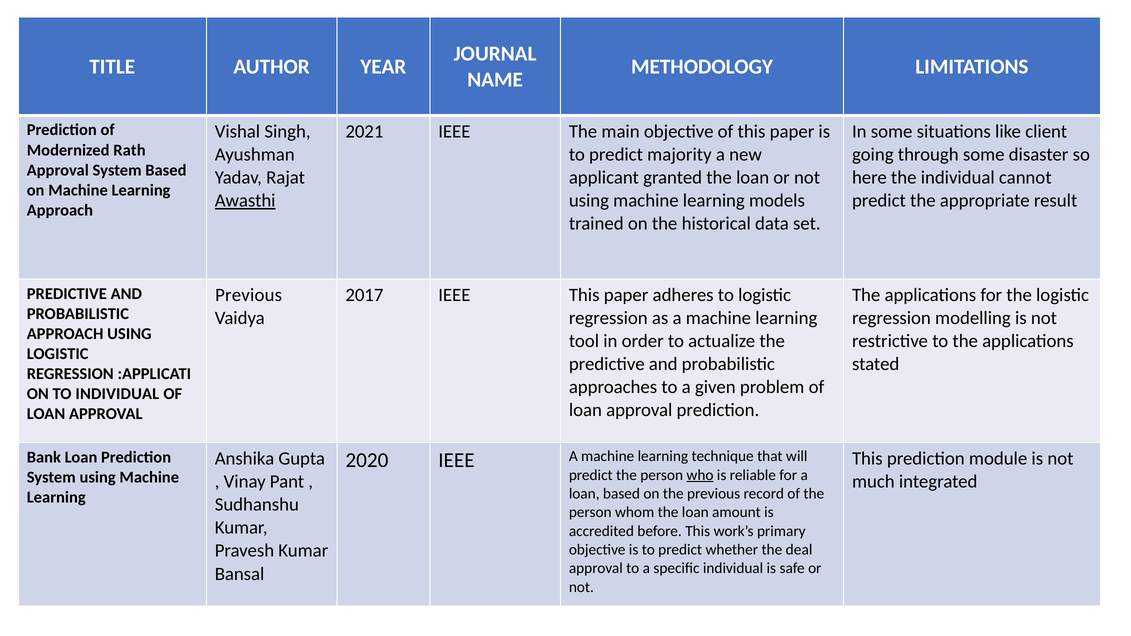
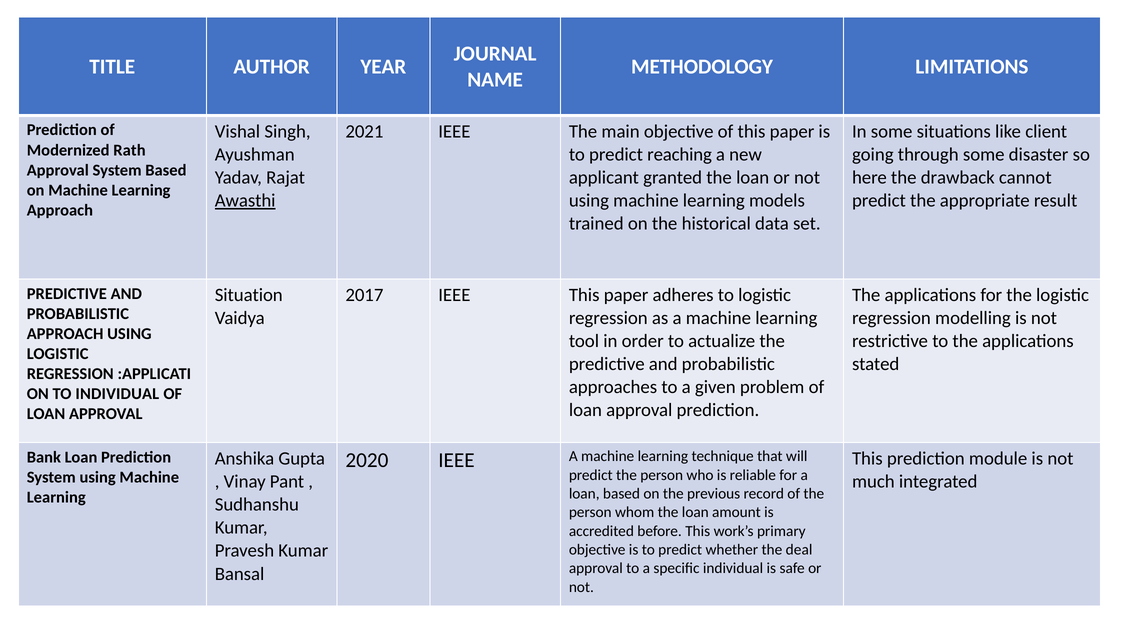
majority: majority -> reaching (680, 155)
the individual: individual -> drawback (958, 178)
Previous: Previous -> Situation (249, 295)
who underline: present -> none (700, 475)
